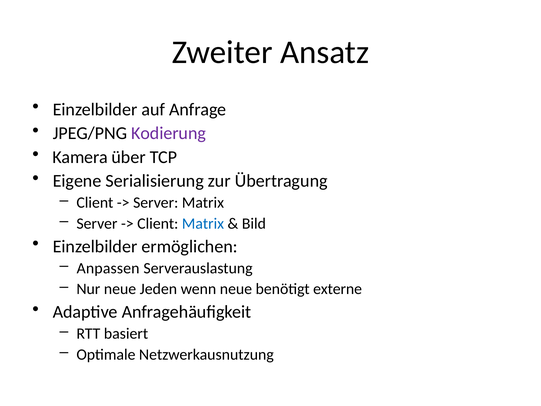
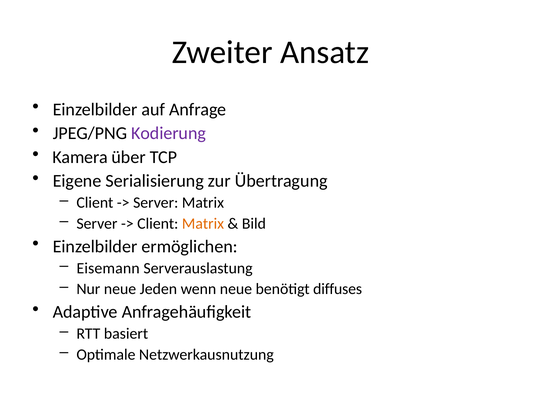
Matrix colour: blue -> orange (203, 223)
Anpassen: Anpassen -> Eisemann (108, 268)
externe: externe -> diffuses (338, 289)
